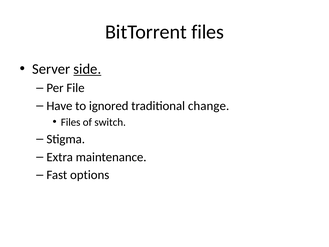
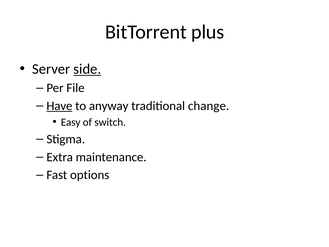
BitTorrent files: files -> plus (208, 32)
Have underline: none -> present (59, 106)
ignored: ignored -> anyway (109, 106)
Files: Files -> Easy (71, 122)
